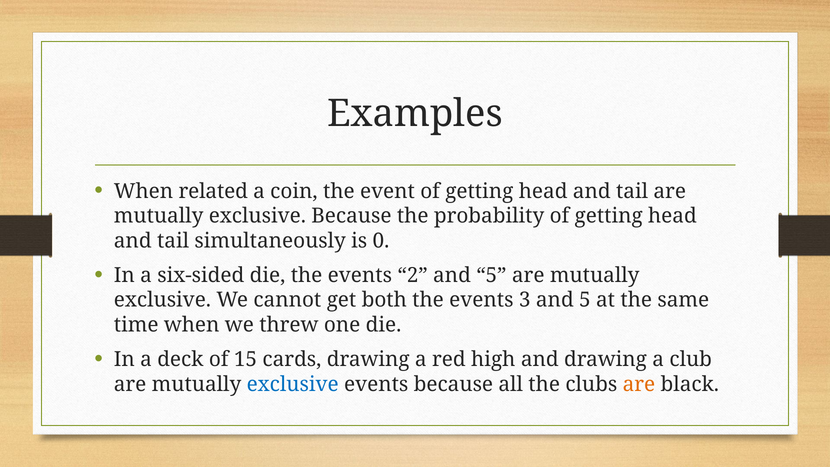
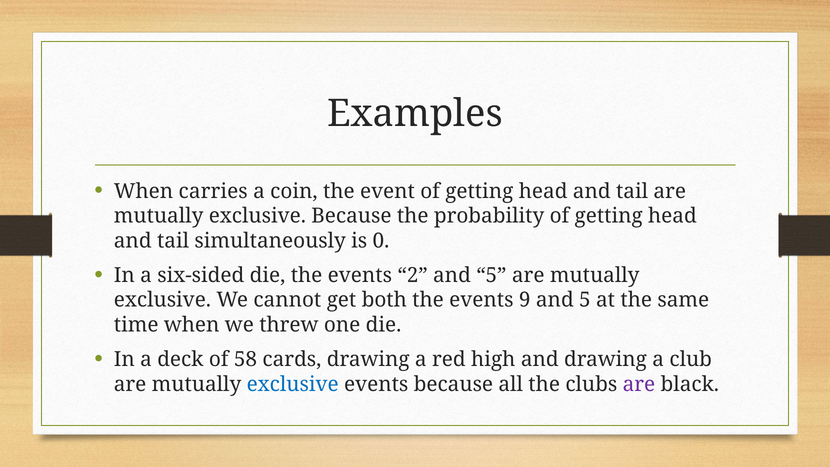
related: related -> carries (213, 191)
3: 3 -> 9 (525, 300)
15: 15 -> 58 (245, 359)
are colour: orange -> purple (639, 384)
